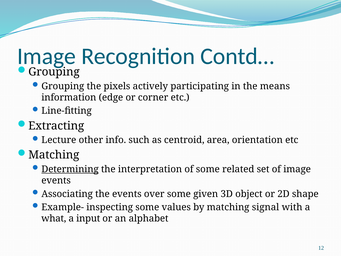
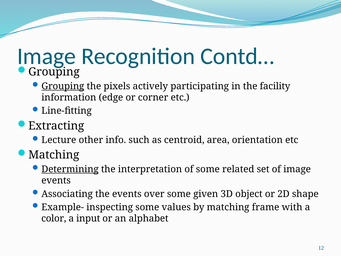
Grouping underline: none -> present (63, 86)
means: means -> facility (275, 86)
signal: signal -> frame (266, 207)
what: what -> color (54, 218)
